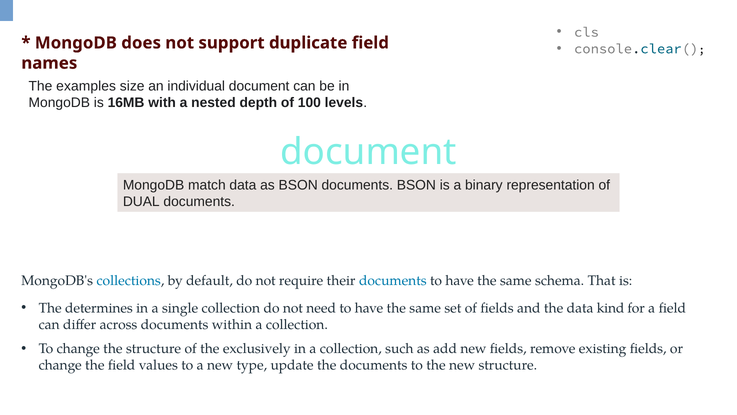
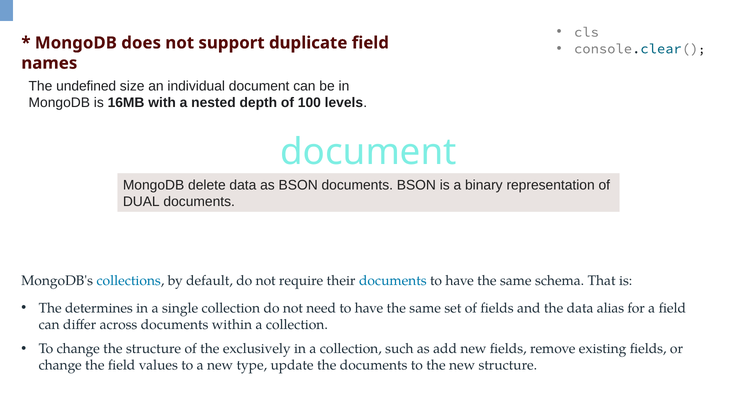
examples: examples -> undefined (86, 86)
match: match -> delete (207, 185)
kind: kind -> alias (610, 308)
